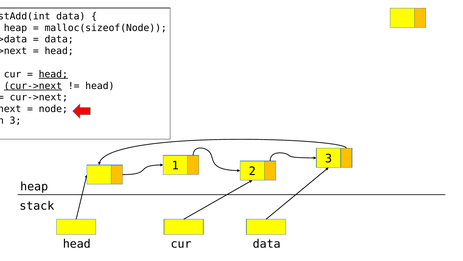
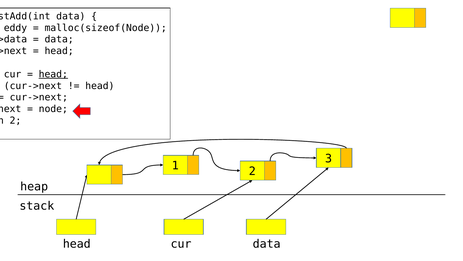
heap: heap -> eddy (15, 28)
cur->next underline: present -> none (33, 86)
3: 3 -> 2 (15, 120)
